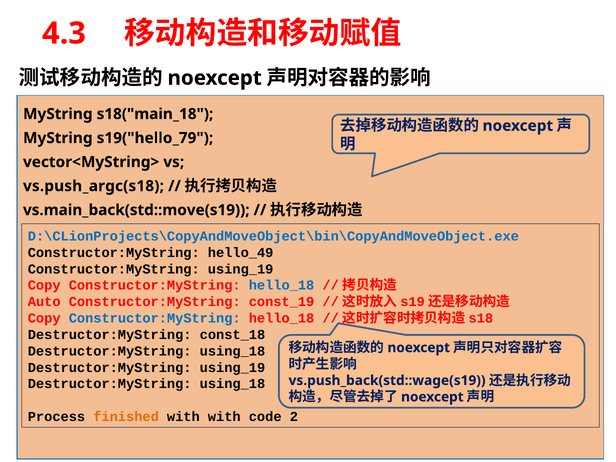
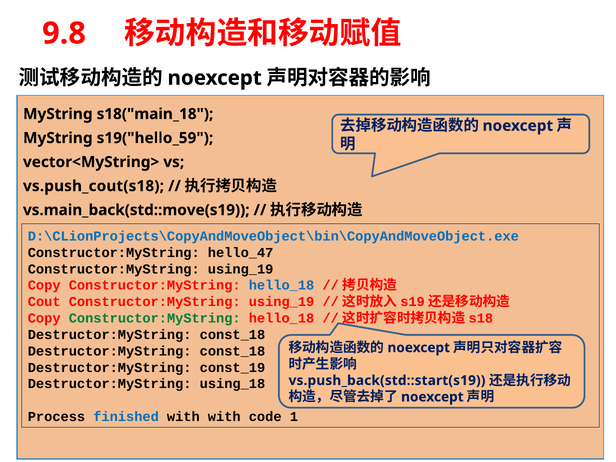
4.3: 4.3 -> 9.8 (64, 33)
s19("hello_79: s19("hello_79 -> s19("hello_59 (155, 138)
vs.push_argc(s18: vs.push_argc(s18 -> vs.push_cout(s18 (94, 186)
hello_49: hello_49 -> hello_47 (241, 253)
Auto: Auto -> Cout (44, 302)
const_19: const_19 -> using_19 (282, 302)
Constructor:MyString colour: blue -> green (155, 318)
using_18: using_18 -> const_18 (232, 351)
Destructor:MyString using_19: using_19 -> const_19 (232, 368)
vs.push_back(std::wage(s19: vs.push_back(std::wage(s19 -> vs.push_back(std::start(s19 (387, 380)
finished colour: orange -> blue (126, 417)
2: 2 -> 1 (294, 417)
